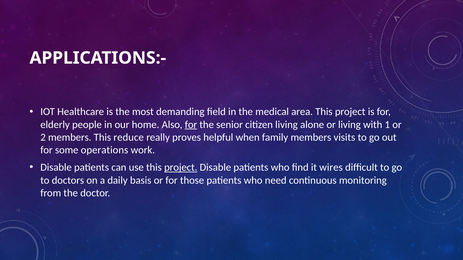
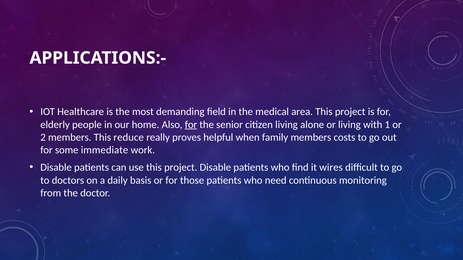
visits: visits -> costs (344, 137)
operations: operations -> immediate (105, 150)
project underline: present -> none (181, 168)
